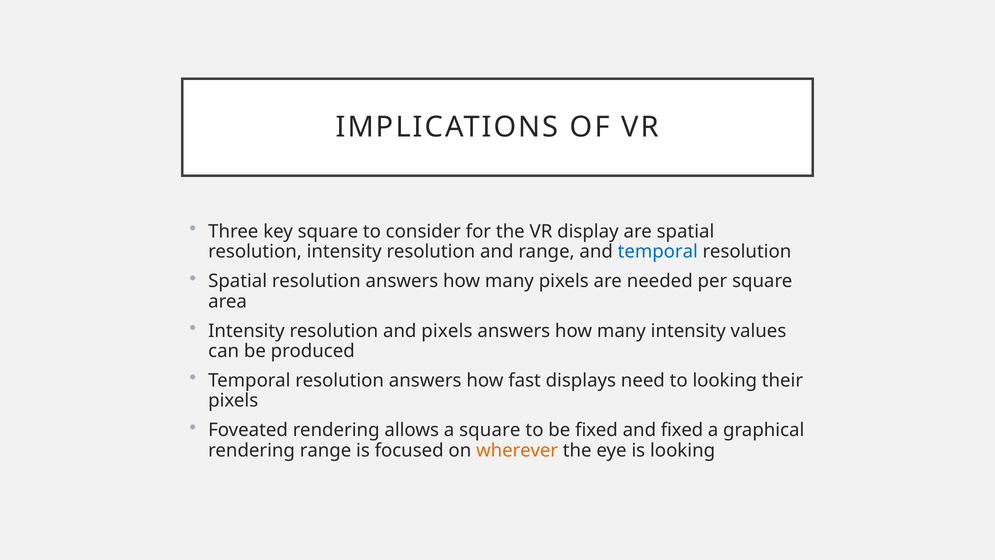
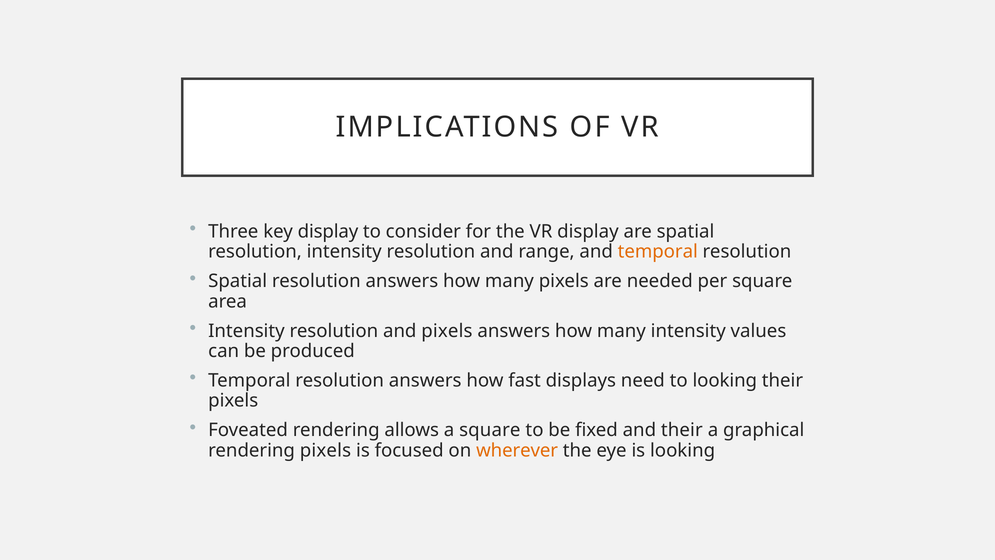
key square: square -> display (328, 232)
temporal colour: blue -> orange (658, 252)
and fixed: fixed -> their (682, 430)
rendering range: range -> pixels (325, 450)
